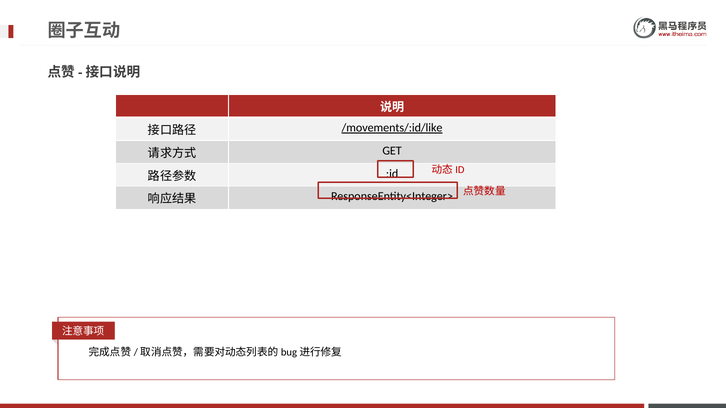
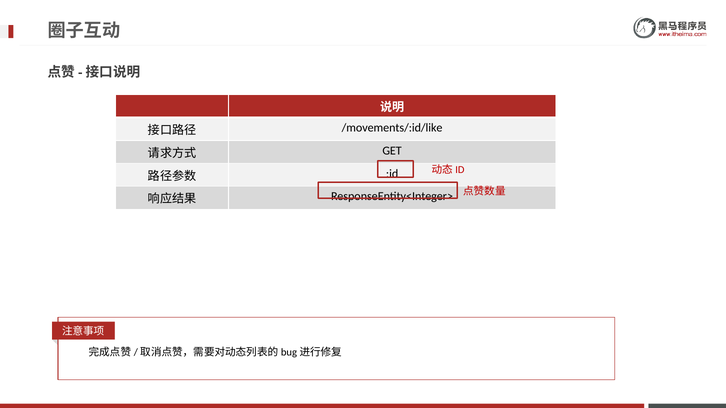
/movements/:id/like underline: present -> none (392, 128)
